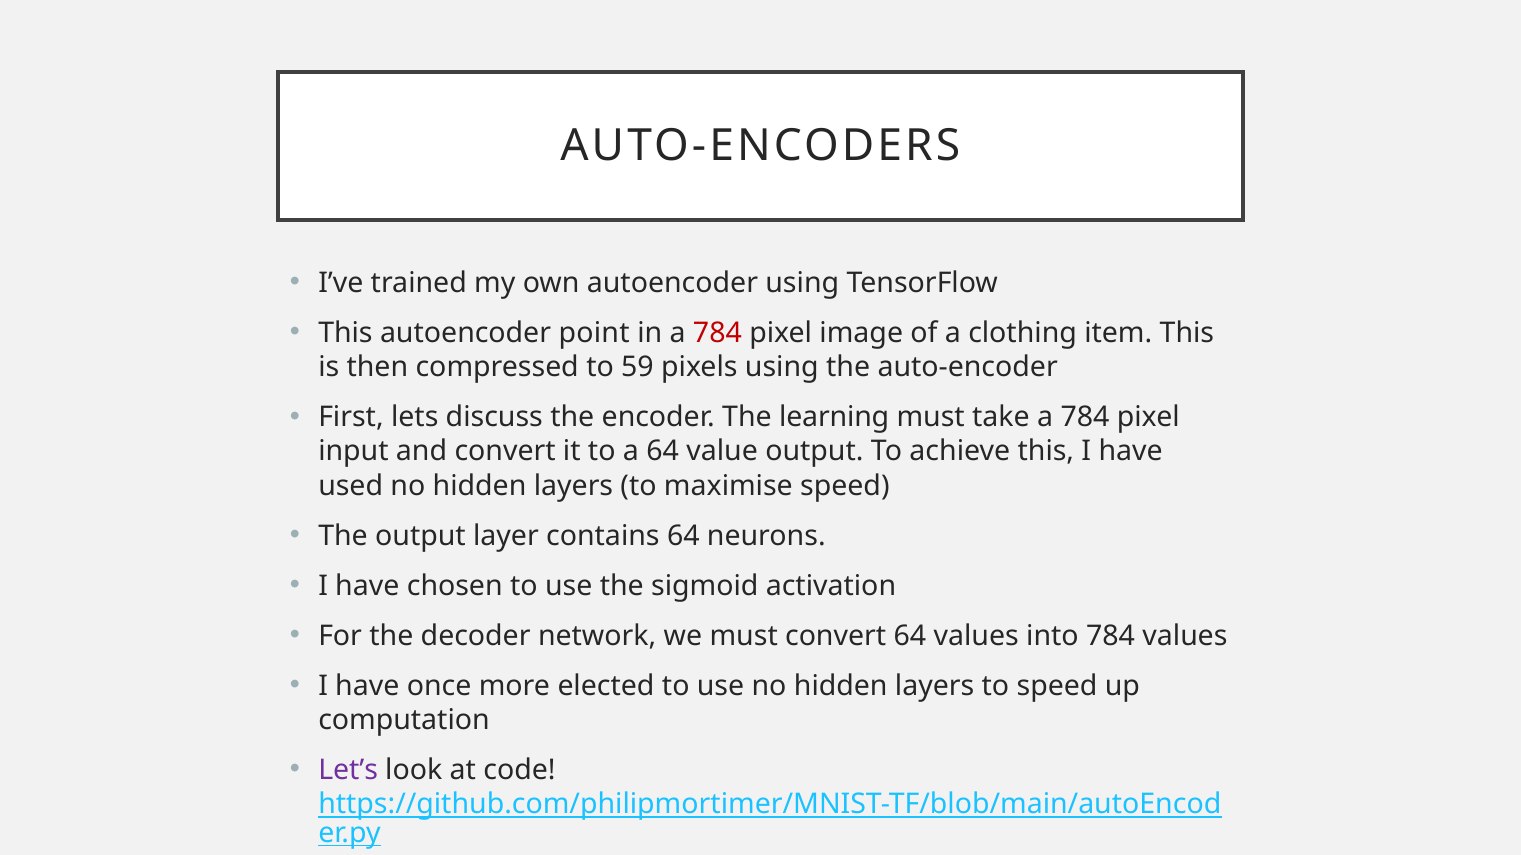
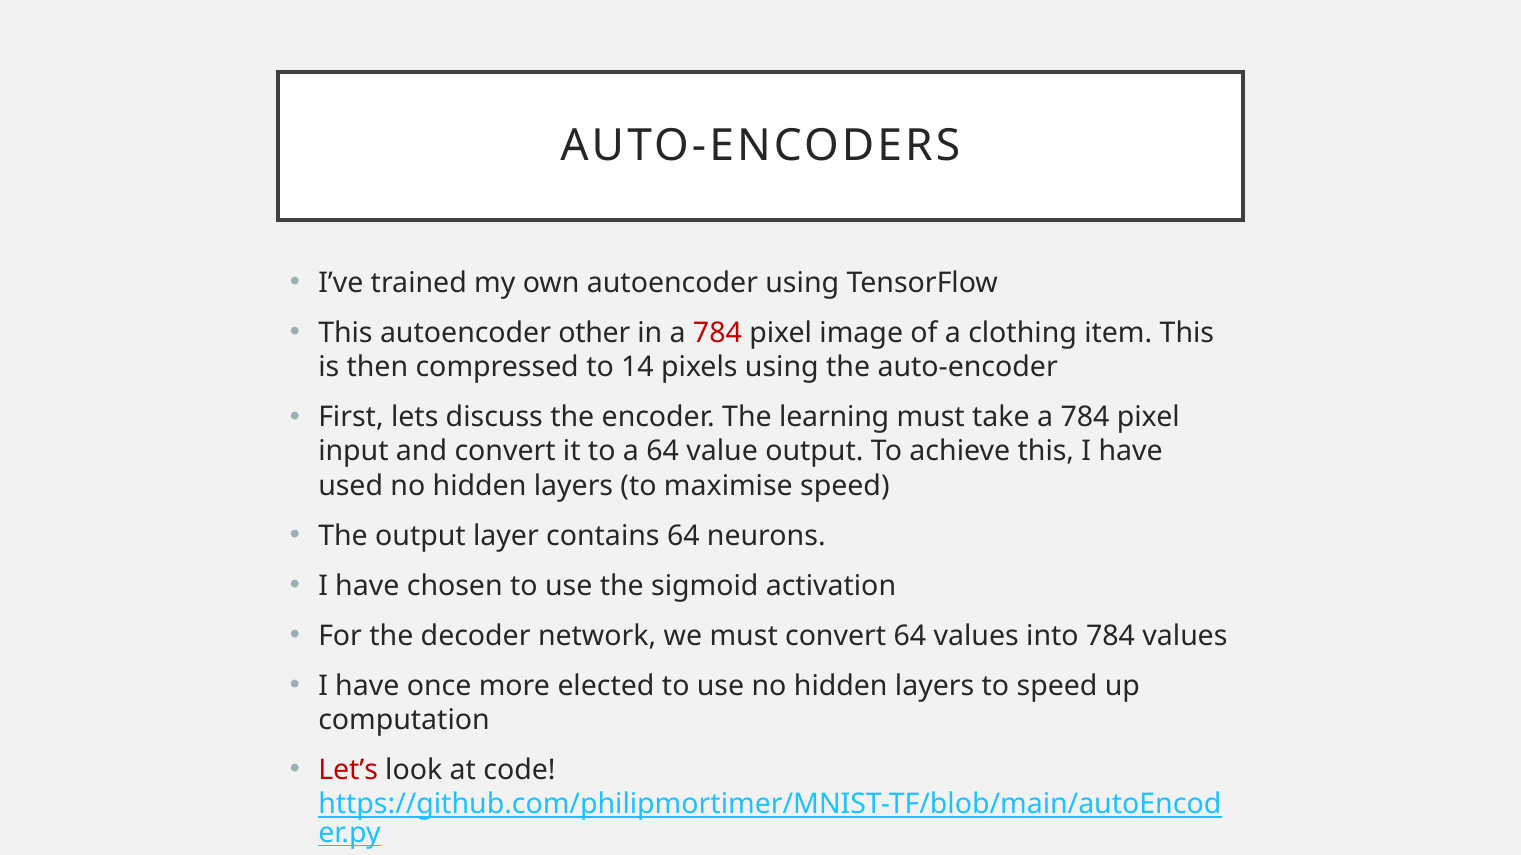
point: point -> other (594, 333)
59: 59 -> 14 (637, 367)
Let’s colour: purple -> red (348, 771)
